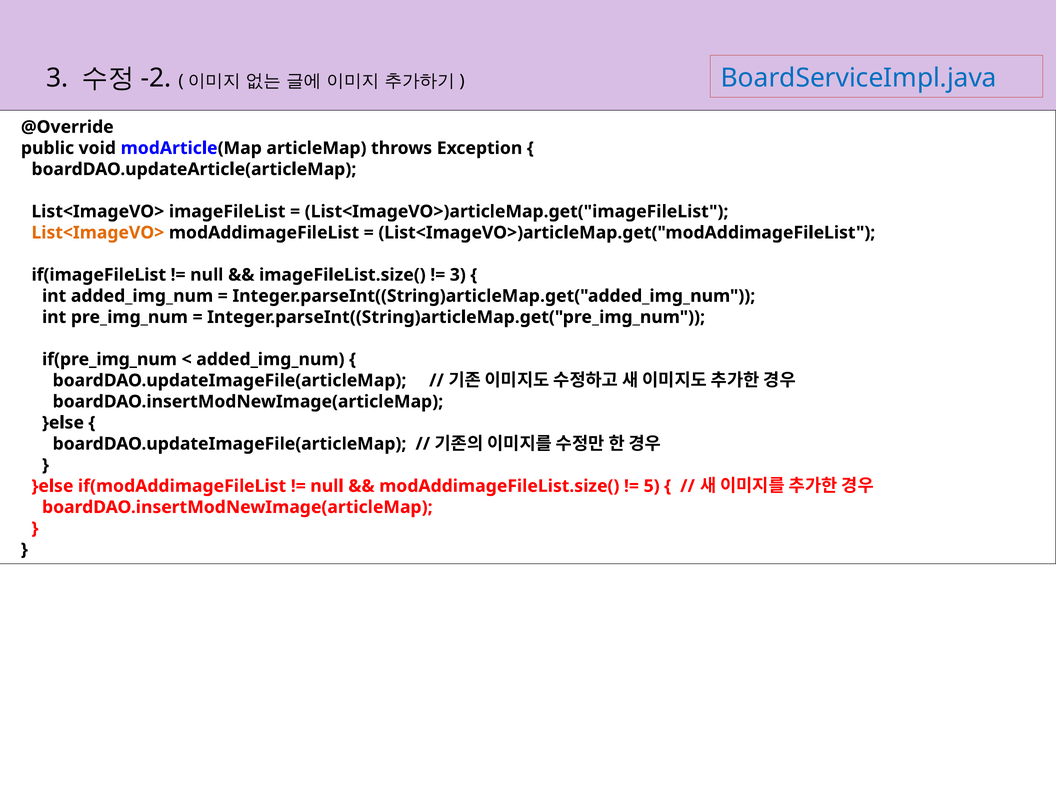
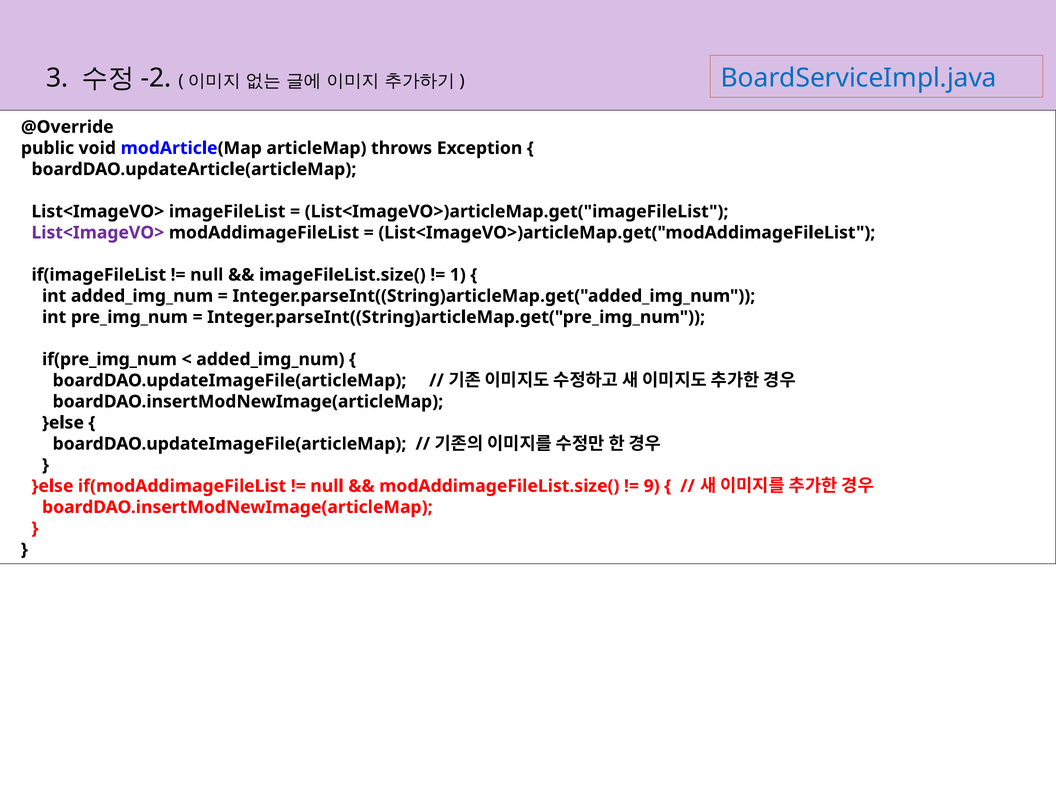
List<ImageVO> colour: orange -> purple (98, 233)
3: 3 -> 1 (458, 275)
5: 5 -> 9 (652, 486)
